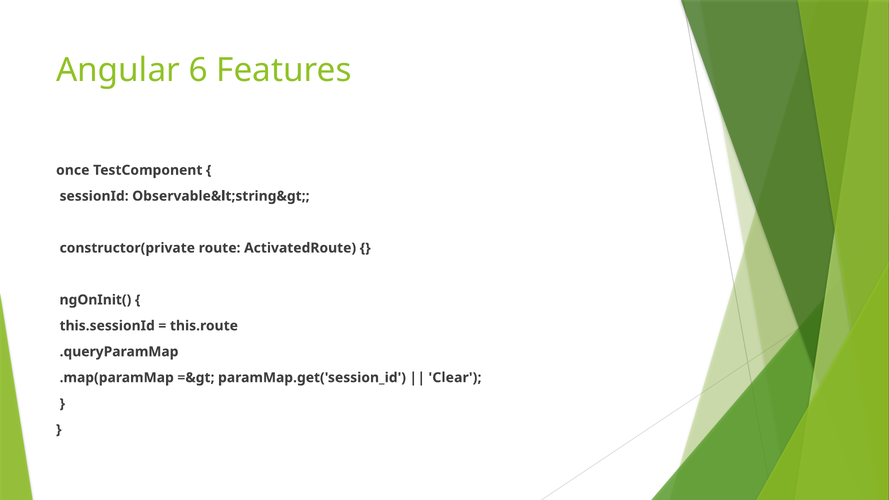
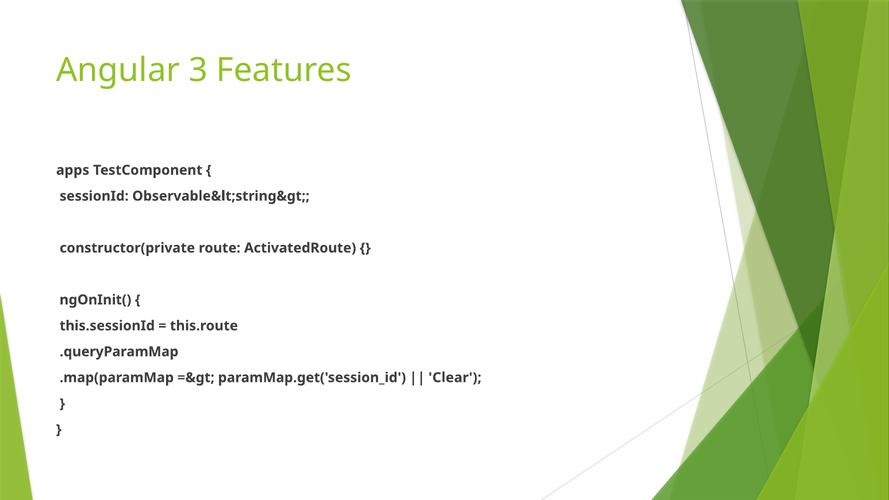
6: 6 -> 3 (198, 70)
once: once -> apps (73, 170)
